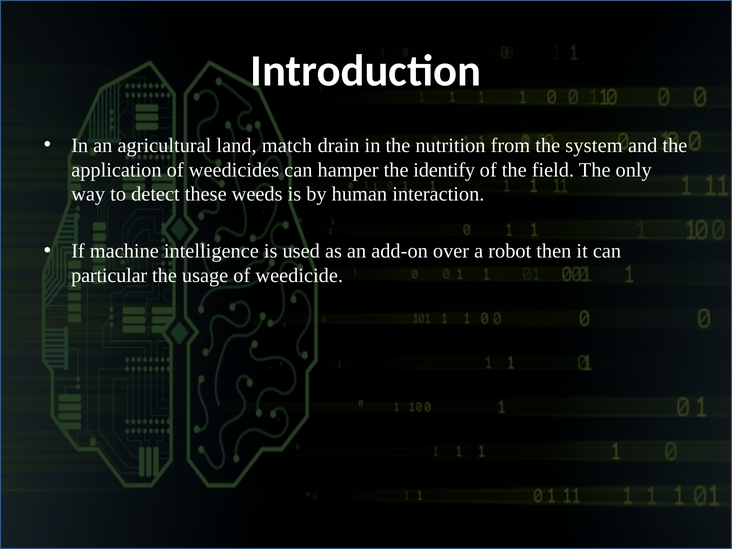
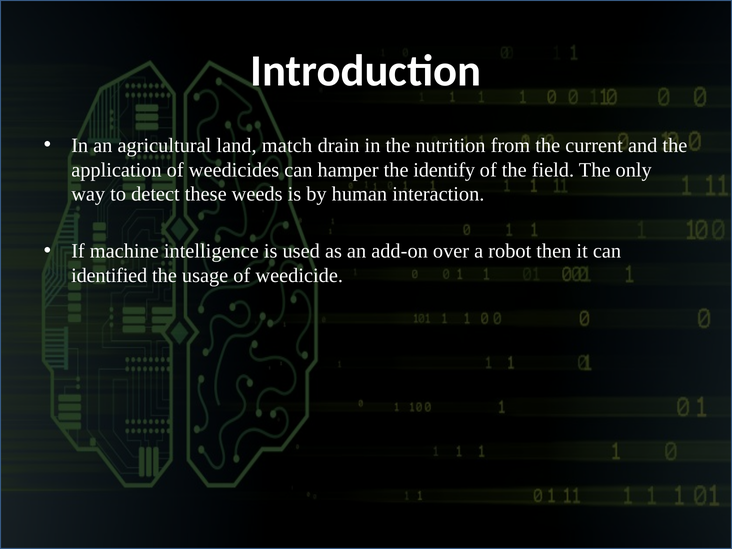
system: system -> current (594, 145)
particular: particular -> identified (109, 276)
